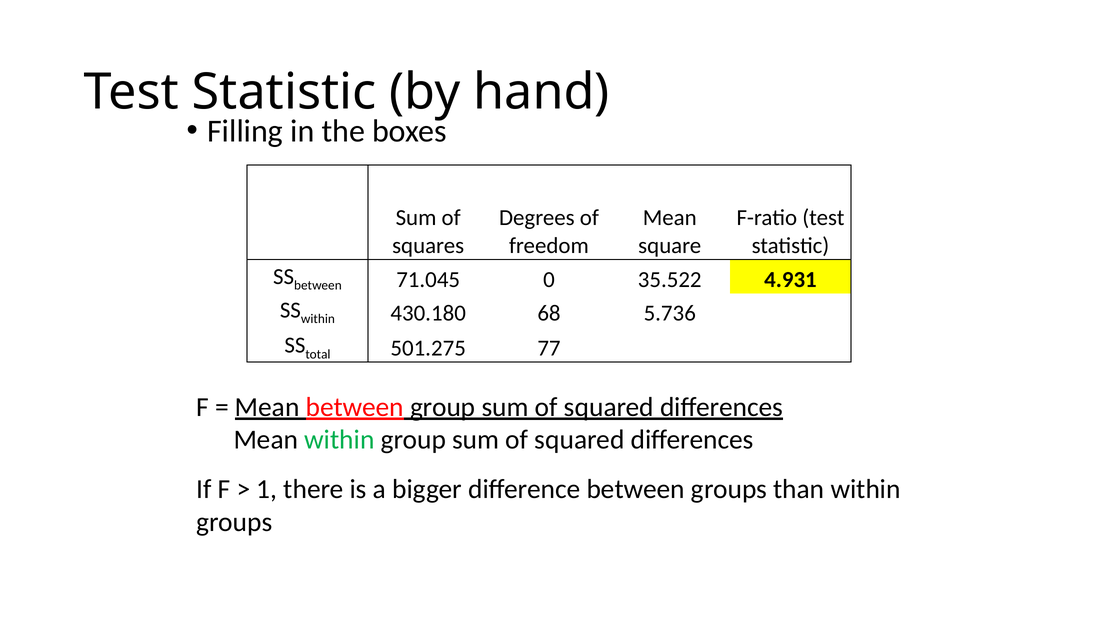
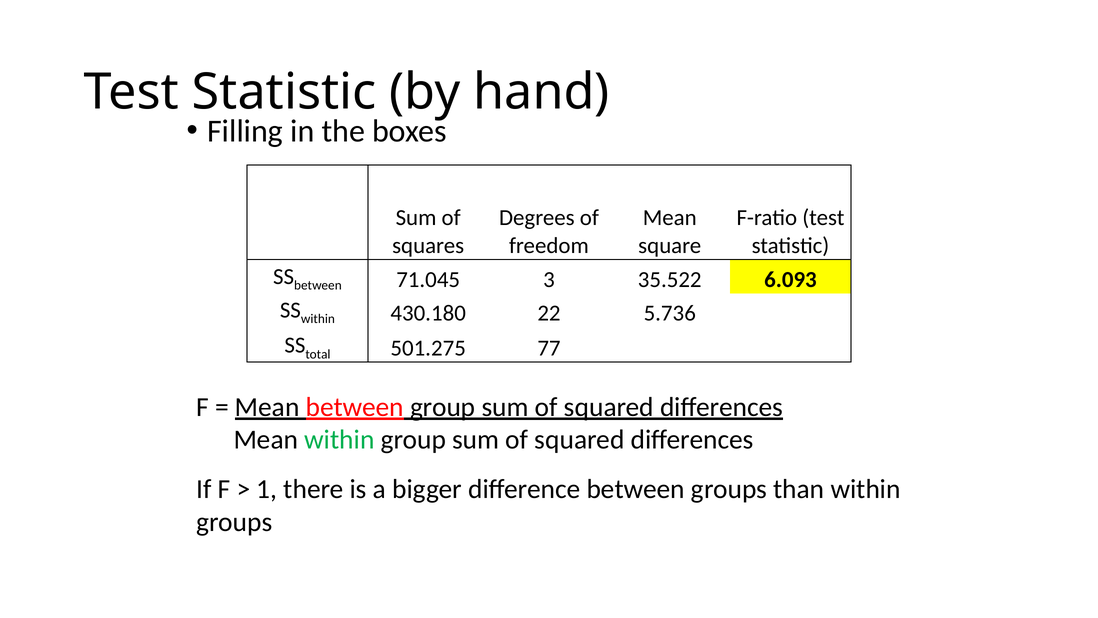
0: 0 -> 3 (549, 279)
4.931: 4.931 -> 6.093 (790, 279)
68: 68 -> 22 (549, 313)
